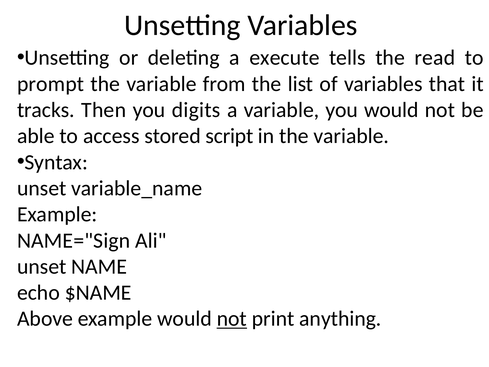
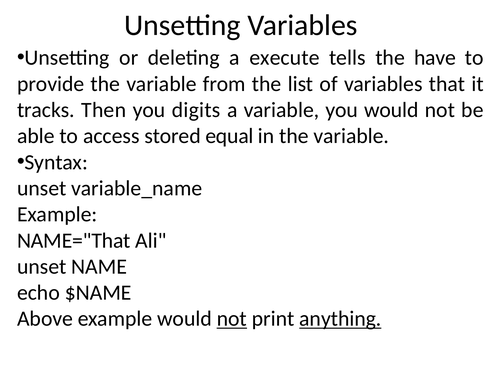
read: read -> have (435, 58)
prompt: prompt -> provide (51, 84)
script: script -> equal (229, 136)
NAME="Sign: NAME="Sign -> NAME="That (74, 240)
anything underline: none -> present (340, 319)
